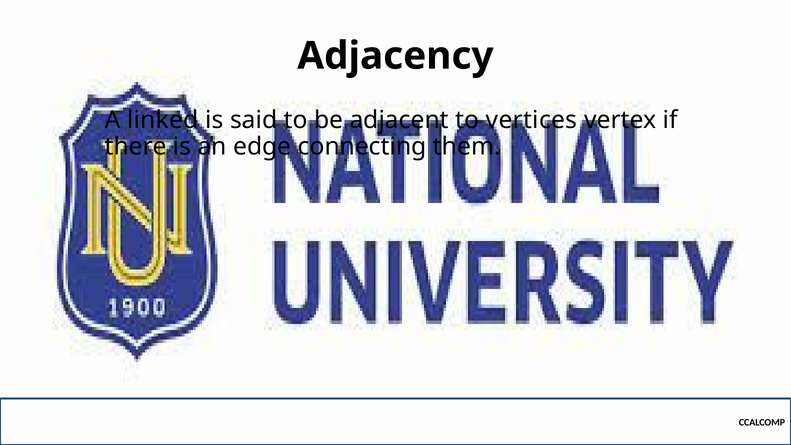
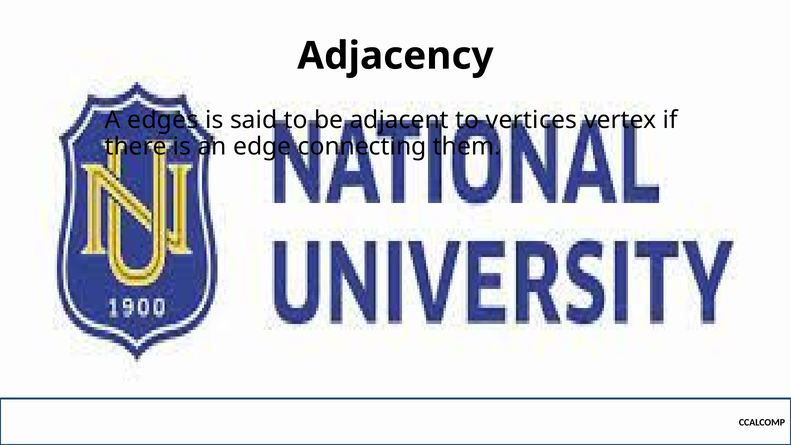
linked: linked -> edges (163, 120)
